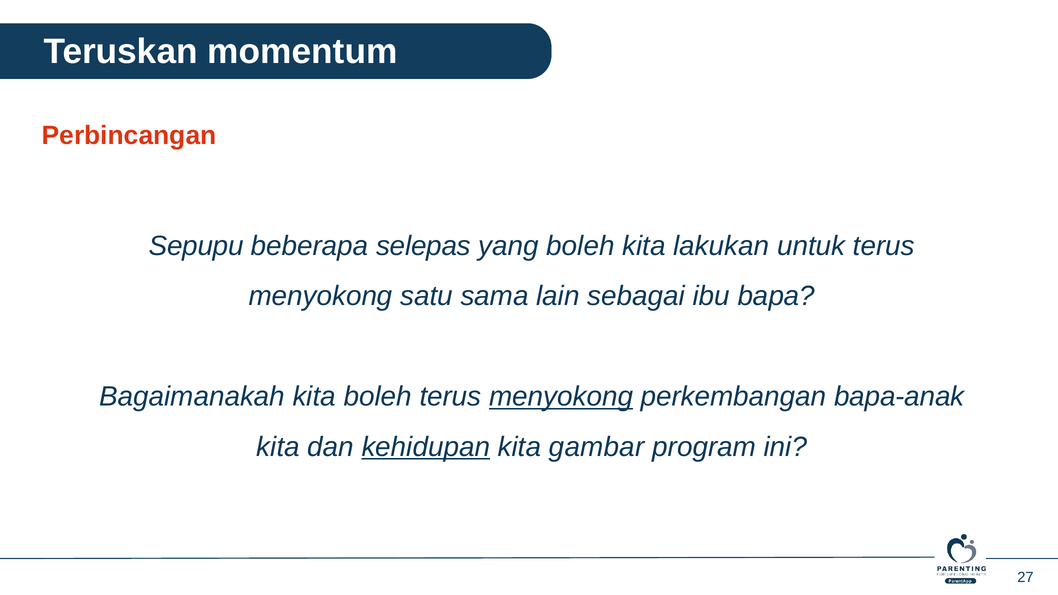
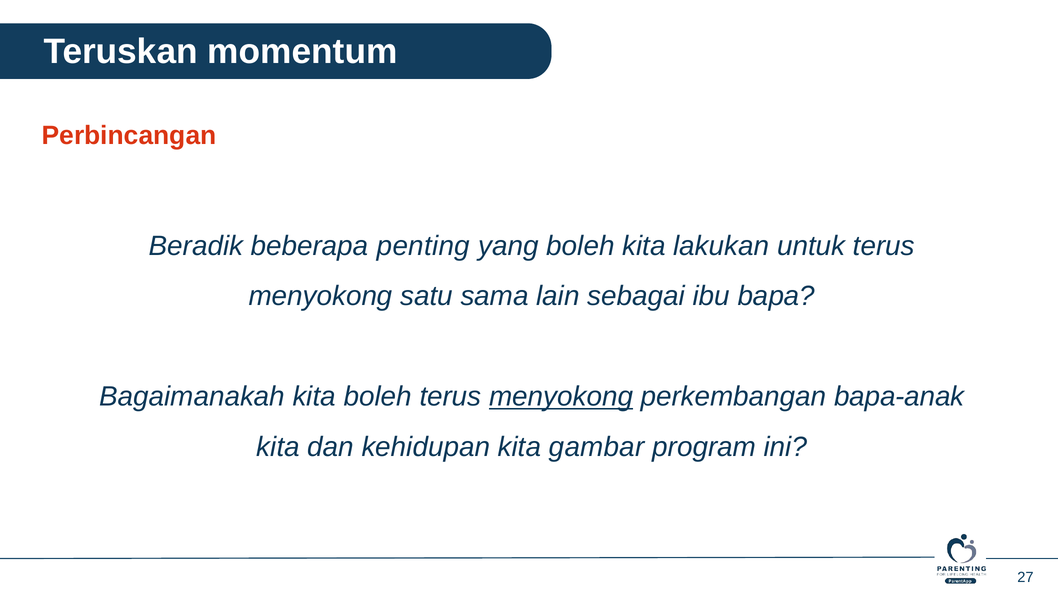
Sepupu: Sepupu -> Beradik (196, 246)
selepas: selepas -> penting (423, 246)
kehidupan underline: present -> none (426, 447)
